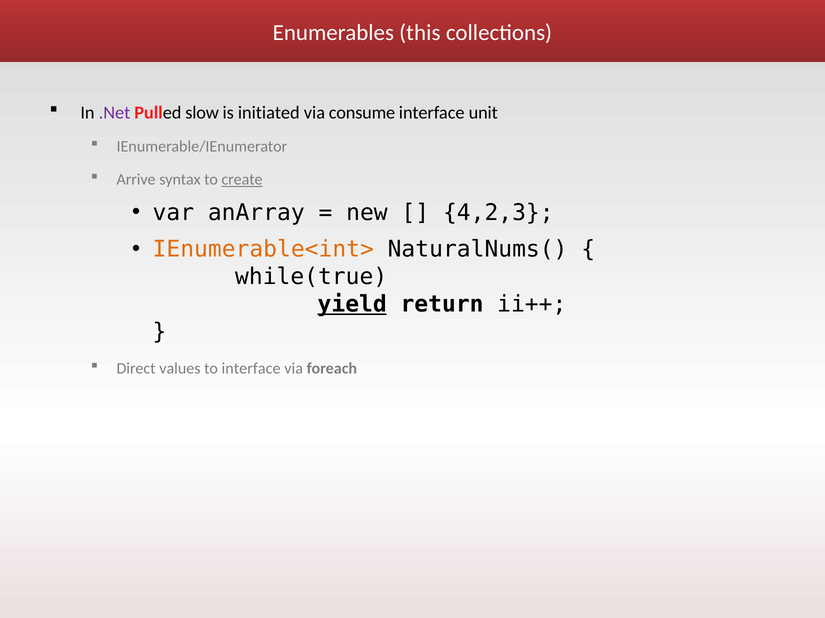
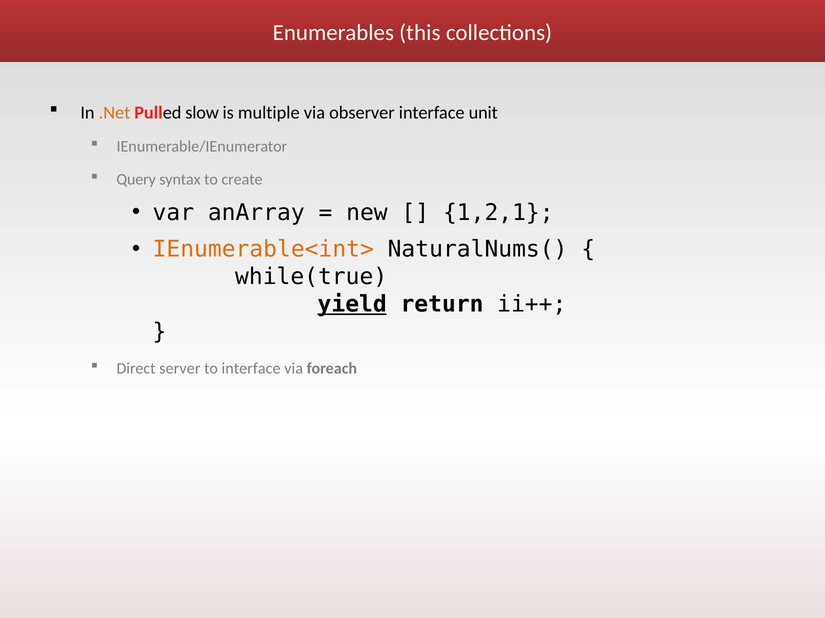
.Net colour: purple -> orange (114, 113)
initiated: initiated -> multiple (269, 113)
consume: consume -> observer (362, 113)
Arrive: Arrive -> Query (136, 180)
create underline: present -> none (242, 180)
4,2,3: 4,2,3 -> 1,2,1 (498, 213)
values: values -> server (180, 369)
